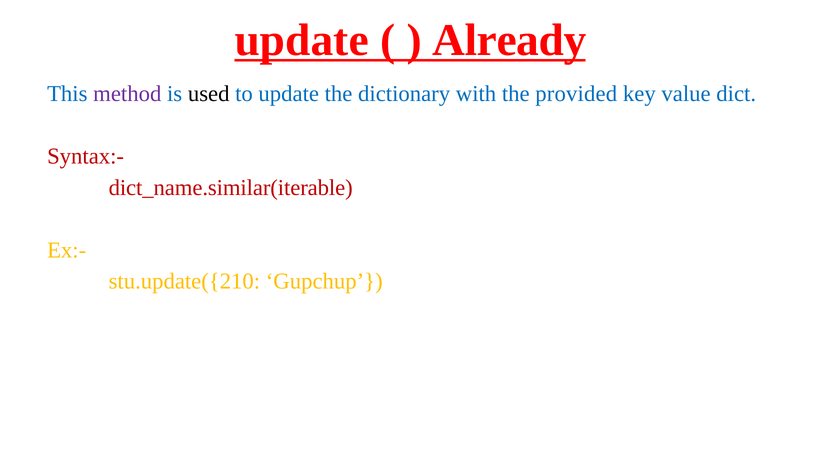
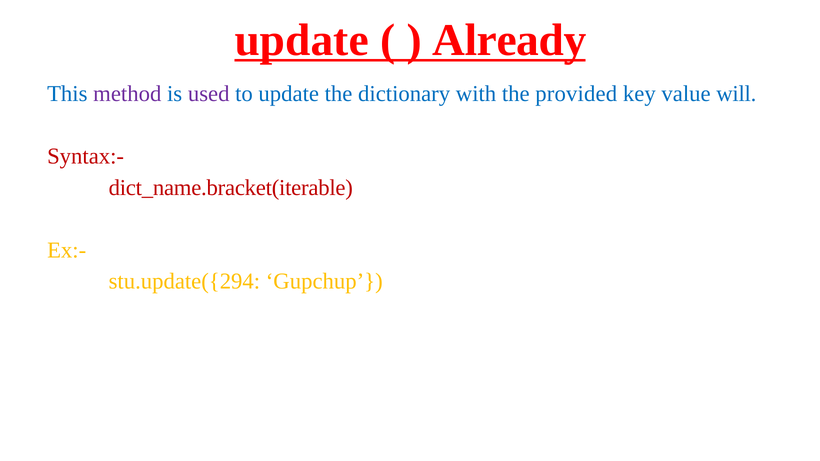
used colour: black -> purple (209, 94)
dict: dict -> will (736, 94)
dict_name.similar(iterable: dict_name.similar(iterable -> dict_name.bracket(iterable (231, 188)
stu.update({210: stu.update({210 -> stu.update({294 (184, 281)
